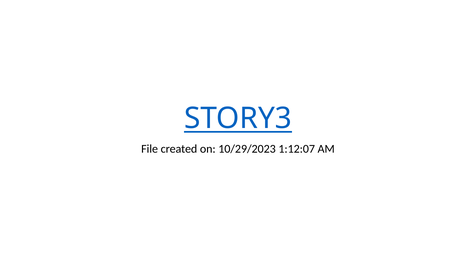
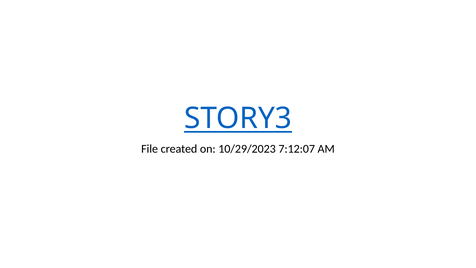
1:12:07: 1:12:07 -> 7:12:07 (297, 149)
